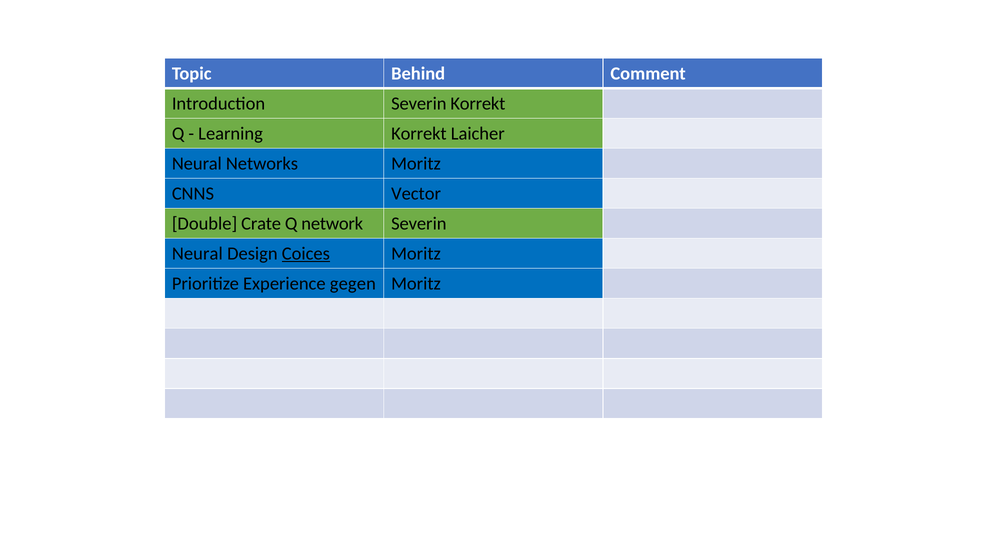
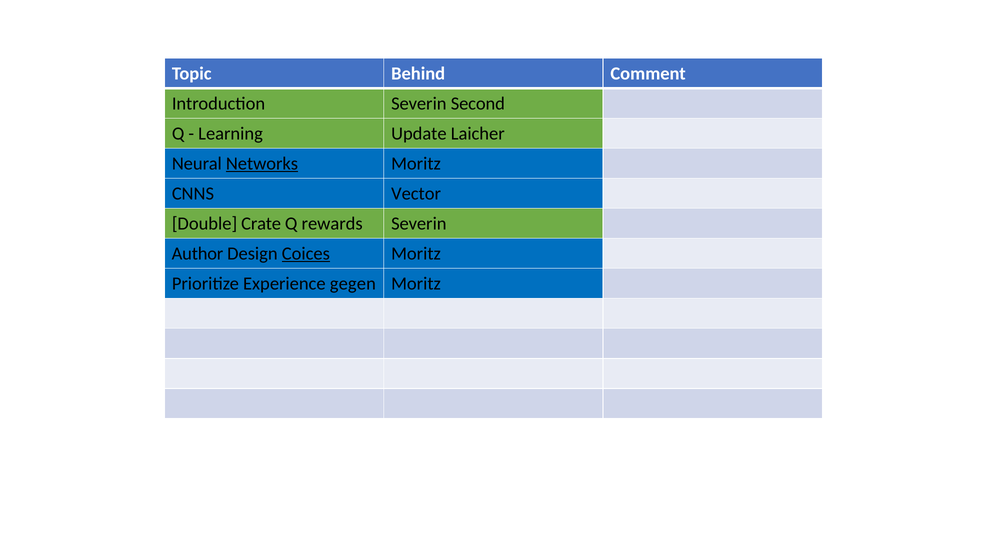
Severin Korrekt: Korrekt -> Second (478, 104)
Learning Korrekt: Korrekt -> Update (419, 134)
Networks underline: none -> present (262, 164)
network: network -> rewards (332, 224)
Neural: Neural -> Author (198, 254)
